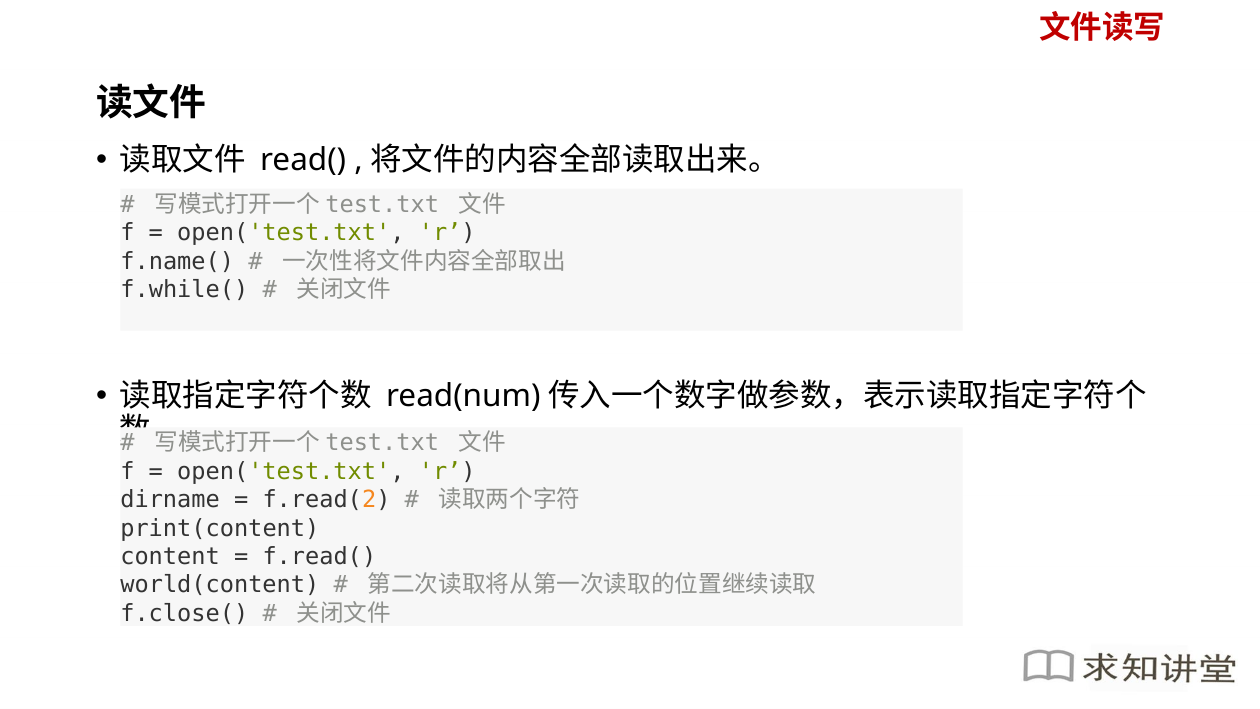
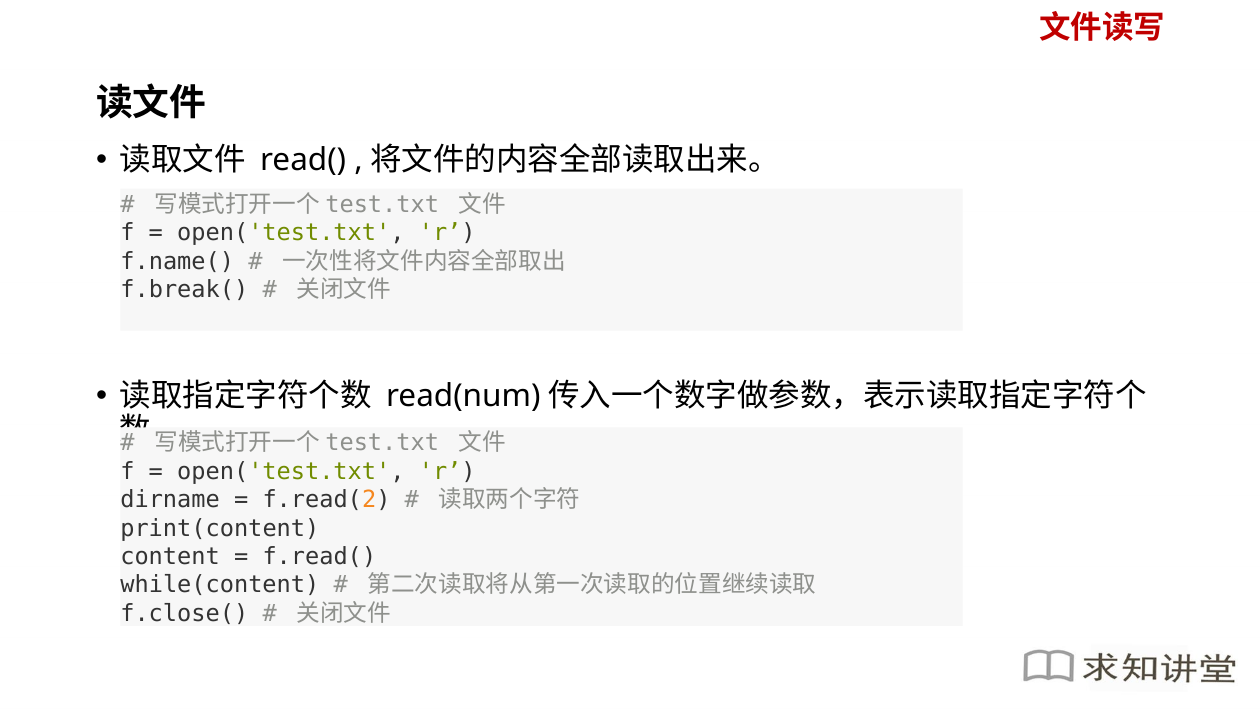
f.while(: f.while( -> f.break( (184, 290)
world(content: world(content -> while(content (220, 585)
